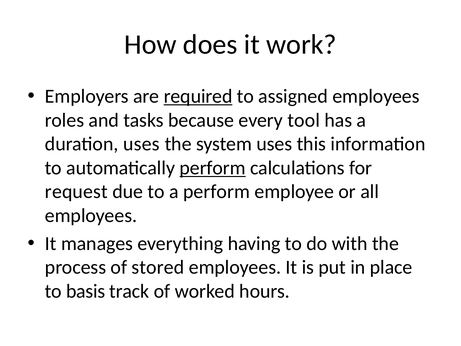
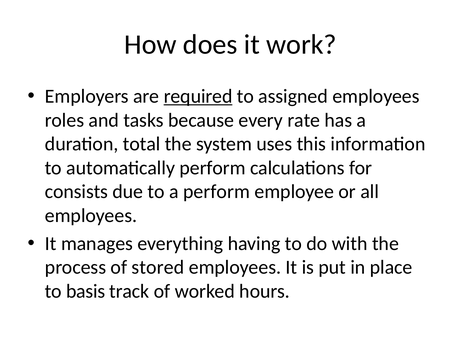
tool: tool -> rate (304, 120)
duration uses: uses -> total (142, 144)
perform underline: present -> none (213, 168)
request: request -> consists (77, 192)
